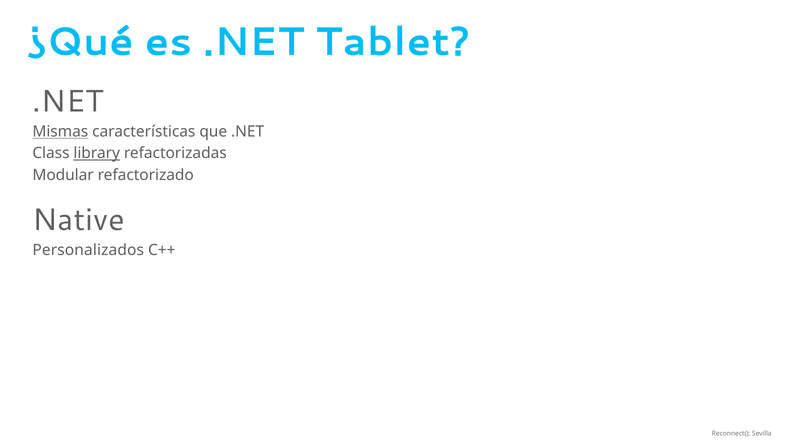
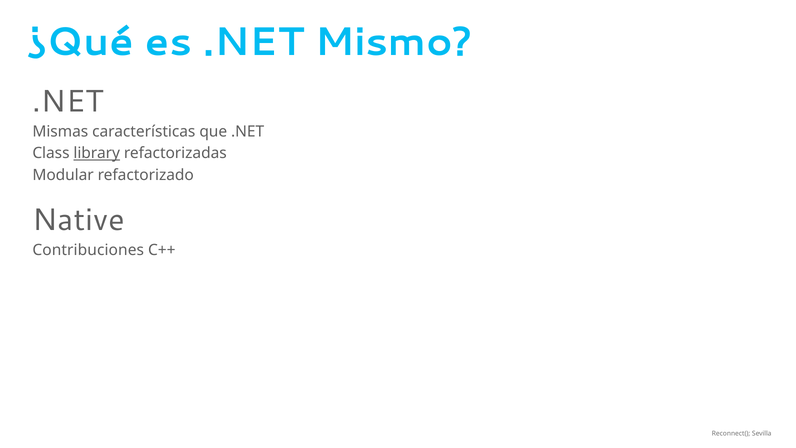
Tablet: Tablet -> Mismo (394, 42)
Mismas underline: present -> none (60, 132)
Personalizados: Personalizados -> Contribuciones (88, 250)
